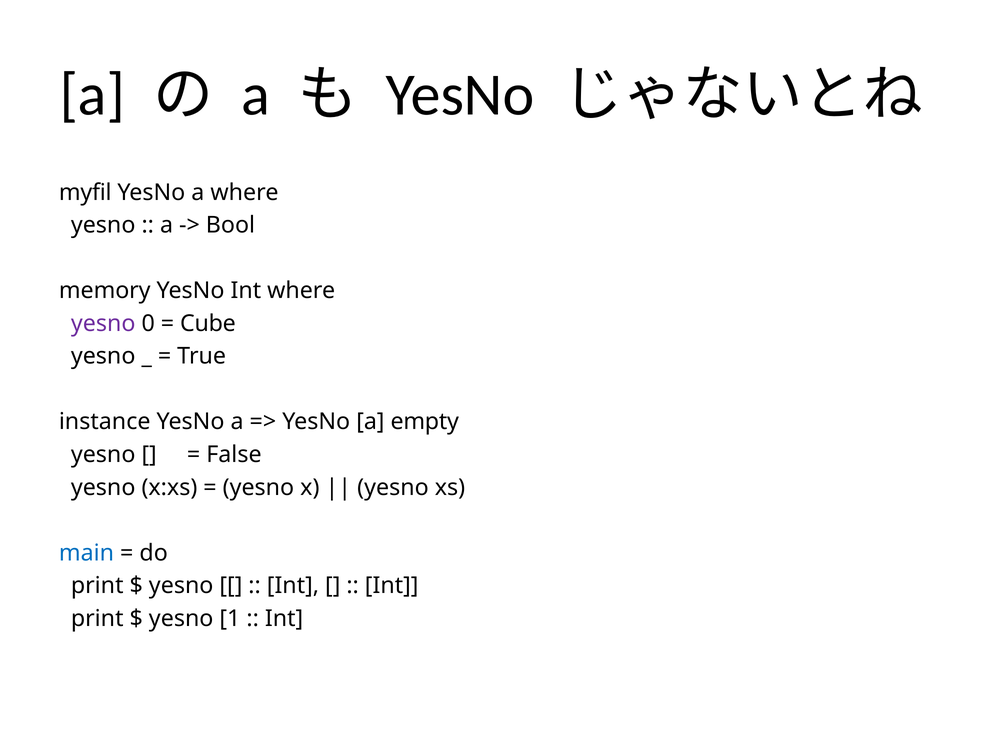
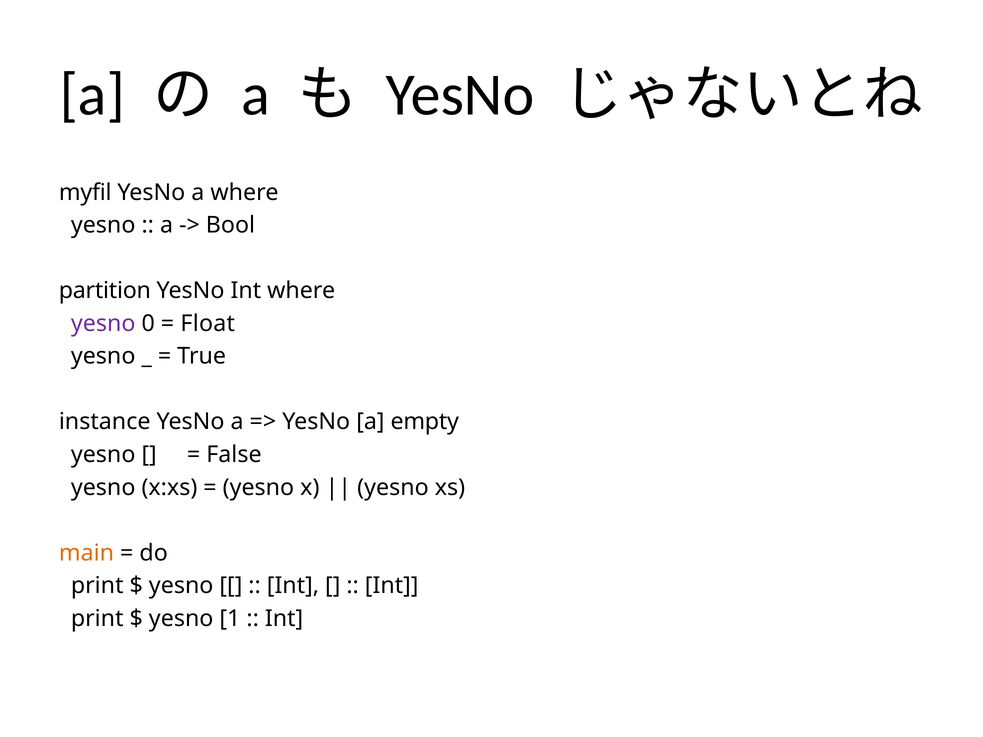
memory: memory -> partition (105, 291)
Cube: Cube -> Float (208, 324)
main colour: blue -> orange (87, 553)
